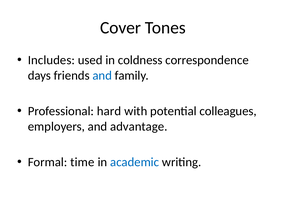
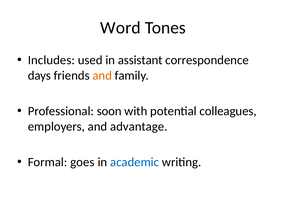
Cover: Cover -> Word (120, 28)
coldness: coldness -> assistant (140, 60)
and colour: blue -> orange (102, 75)
hard: hard -> soon (109, 111)
time: time -> goes (82, 162)
